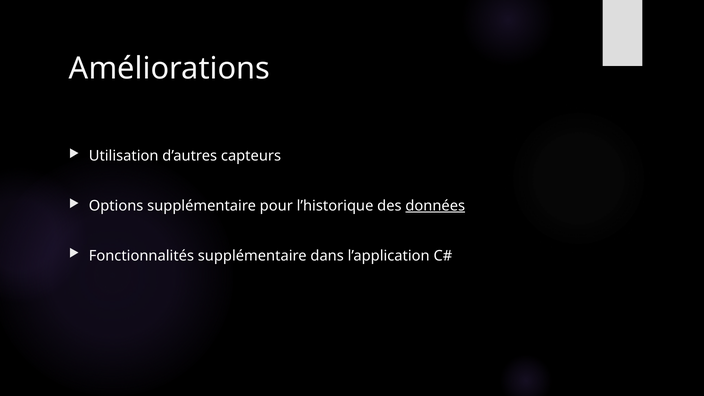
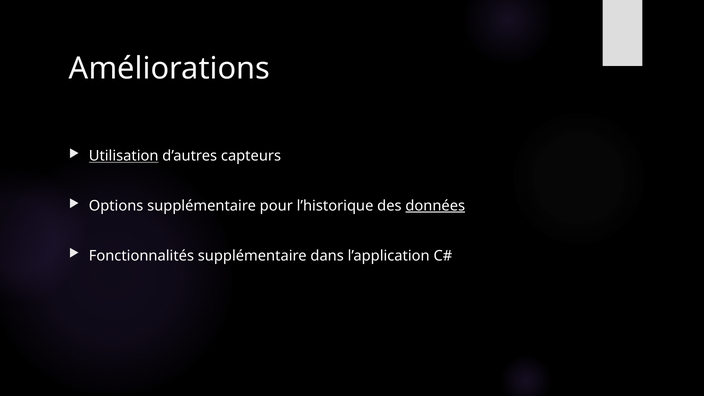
Utilisation underline: none -> present (124, 156)
